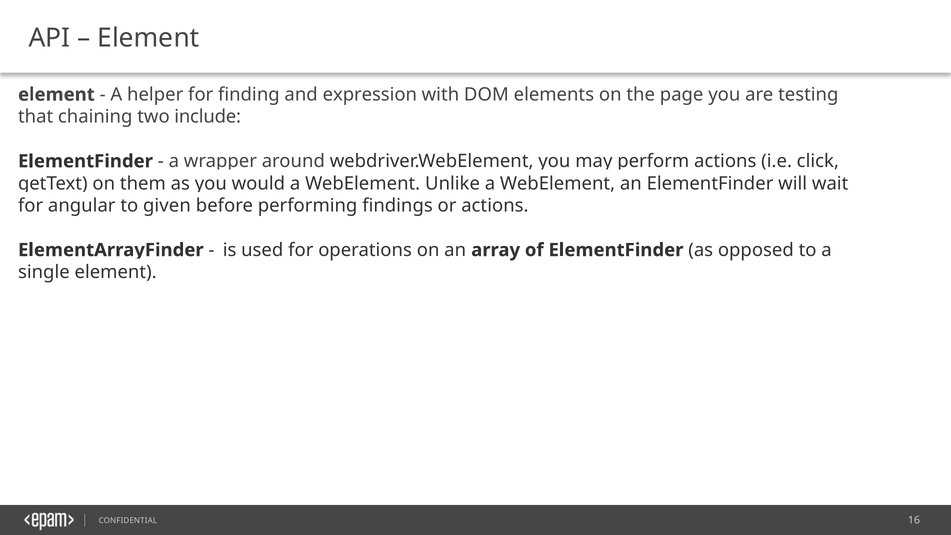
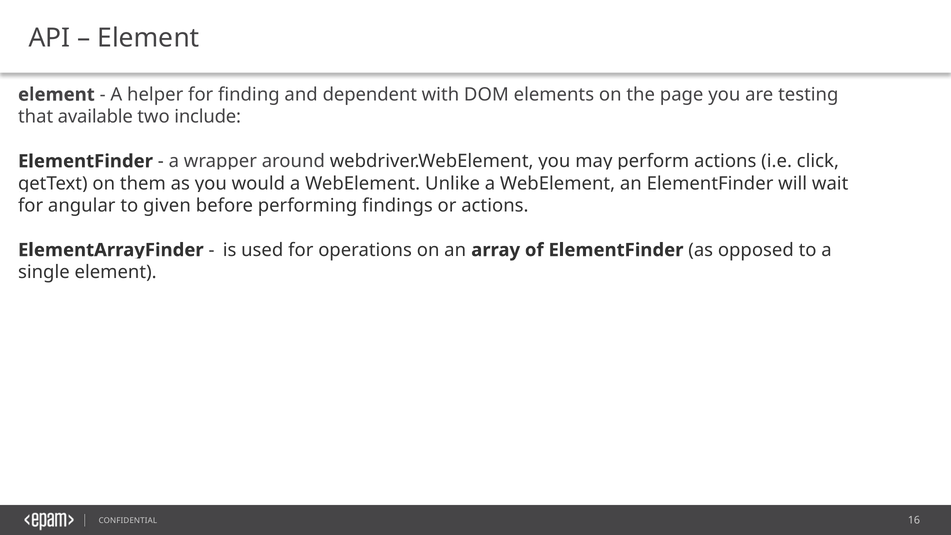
expression: expression -> dependent (370, 95)
chaining: chaining -> available (95, 117)
